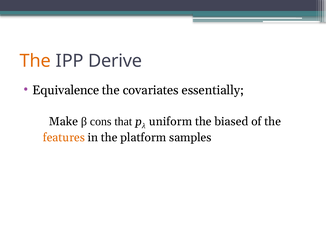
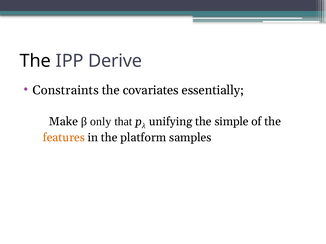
The colour: orange -> black (35, 61)
Equivalence: Equivalence -> Constraints (66, 90)
cons: cons -> only (101, 122)
uniform: uniform -> unifying (171, 122)
biased: biased -> simple (232, 122)
